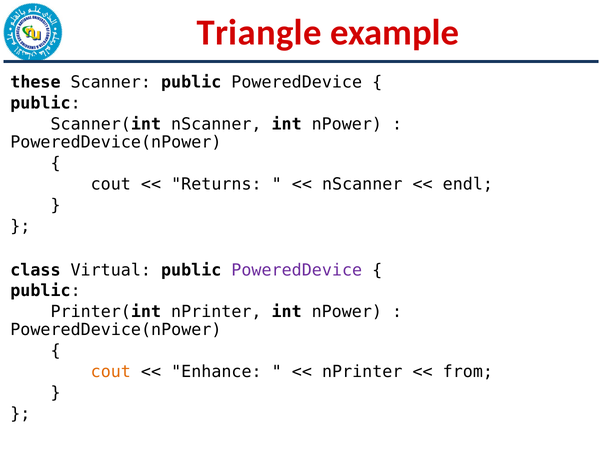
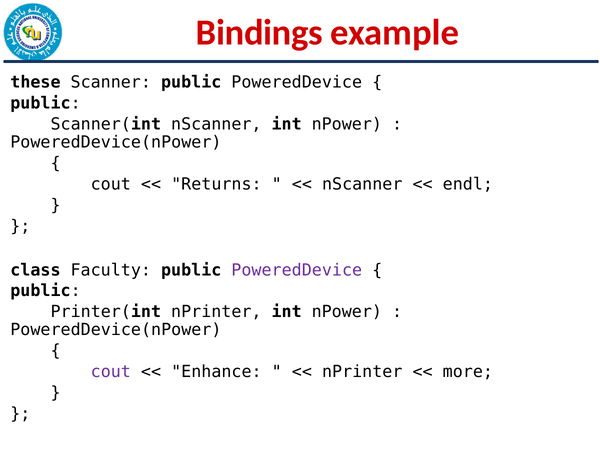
Triangle: Triangle -> Bindings (259, 33)
Virtual: Virtual -> Faculty (111, 270)
cout colour: orange -> purple (111, 372)
from: from -> more (468, 372)
